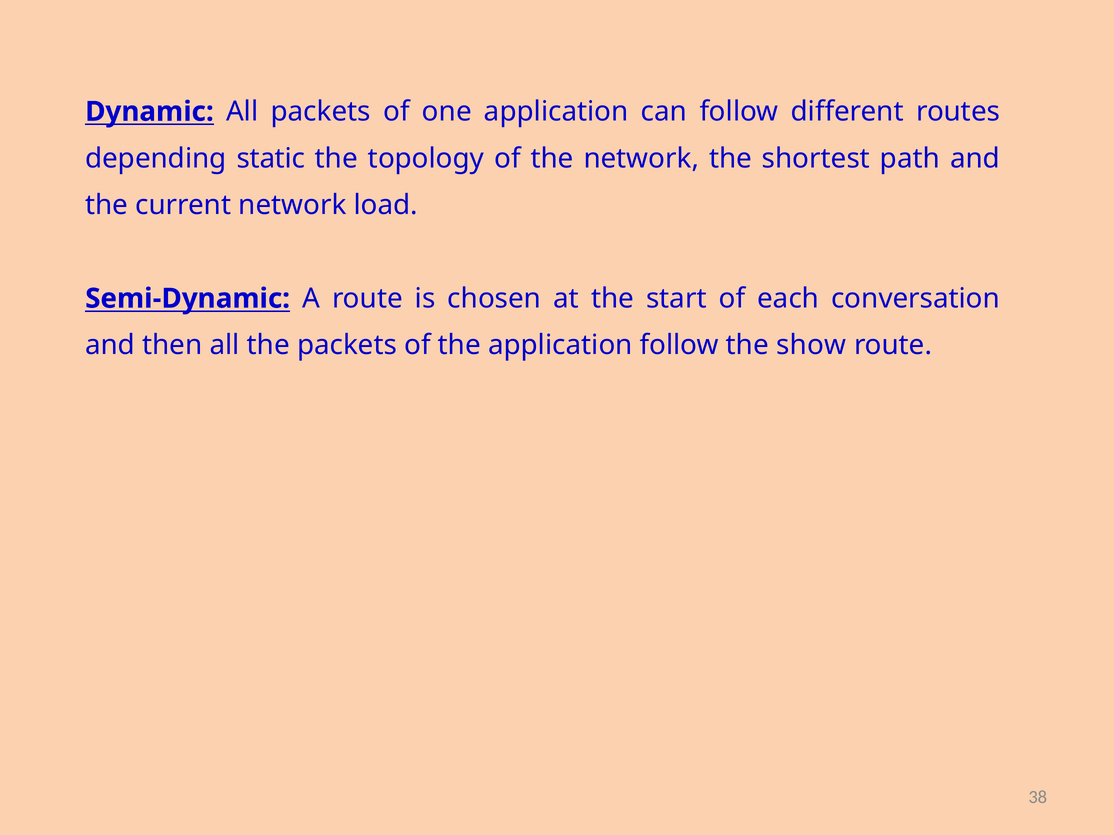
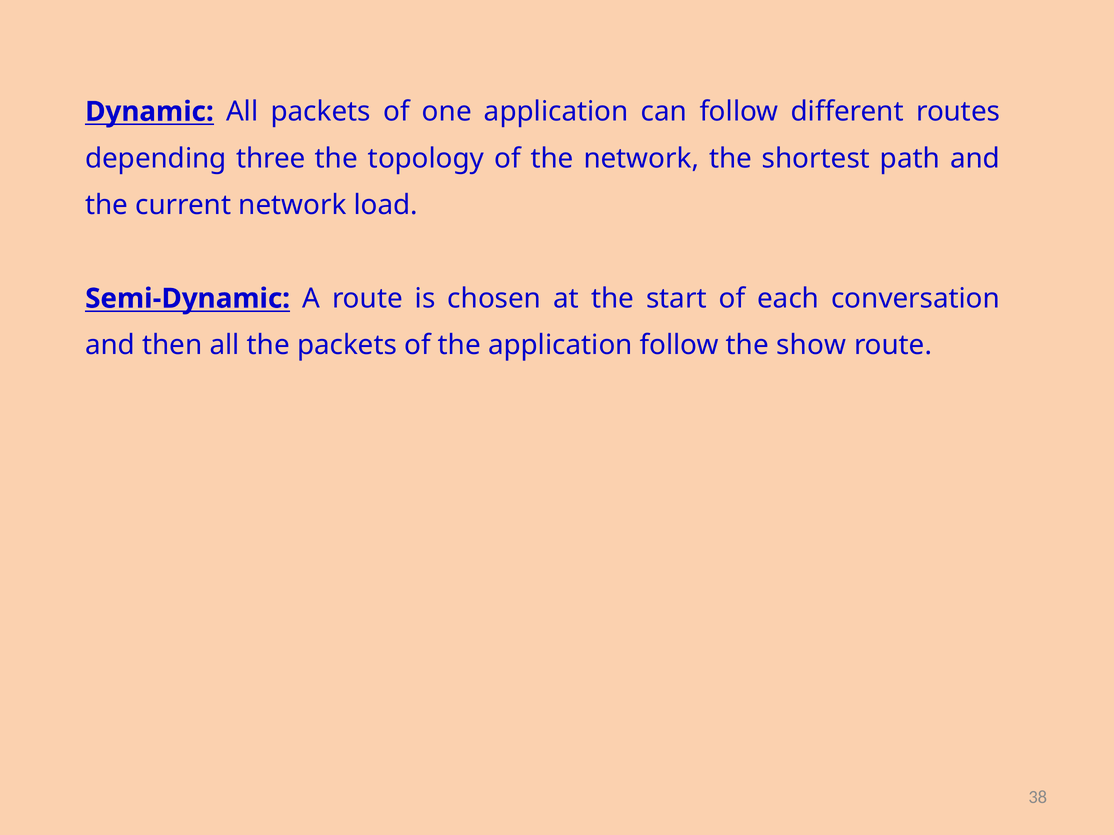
static: static -> three (271, 158)
